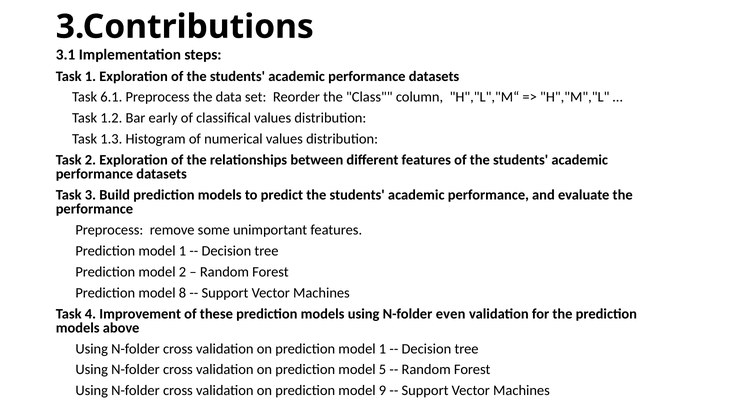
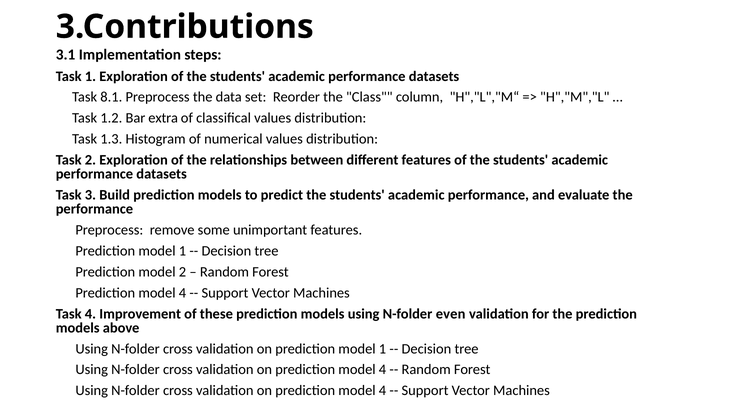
6.1: 6.1 -> 8.1 (111, 97)
early: early -> extra (163, 118)
8: 8 -> 4 (183, 293)
5: 5 -> 4 (383, 369)
9: 9 -> 4 (383, 390)
